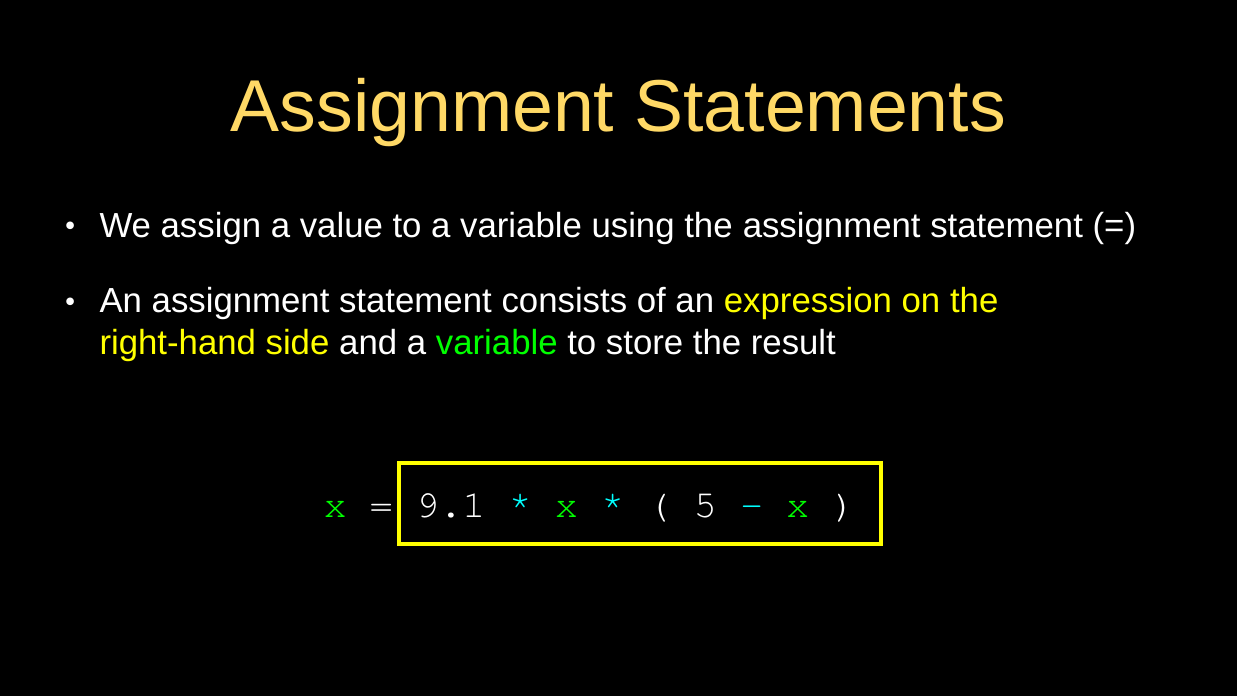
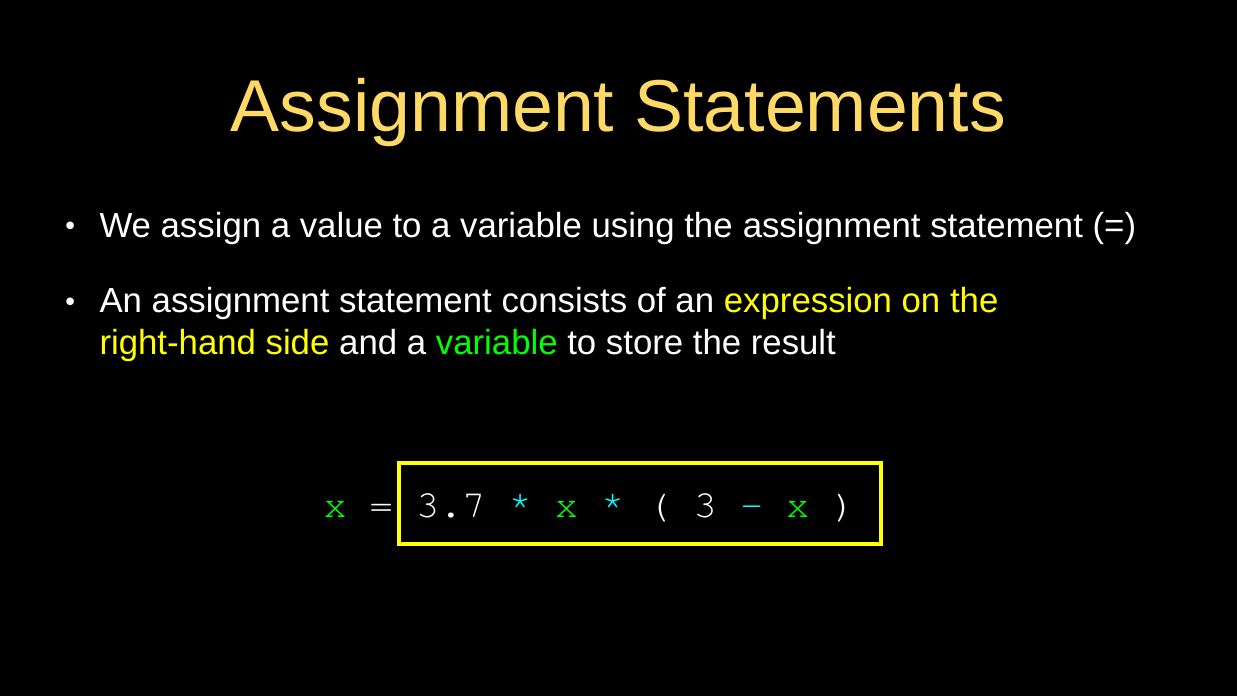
9.1: 9.1 -> 3.7 (451, 504)
5: 5 -> 3 (705, 504)
